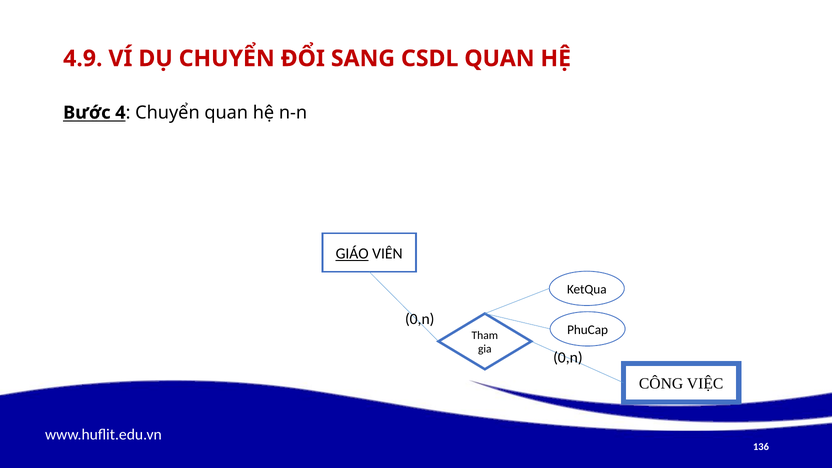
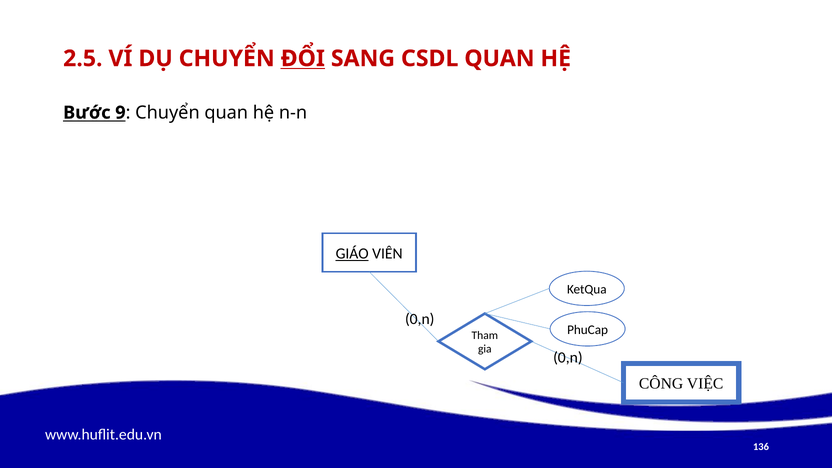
4.9: 4.9 -> 2.5 (83, 59)
ĐỔI underline: none -> present (303, 59)
4: 4 -> 9 (120, 113)
